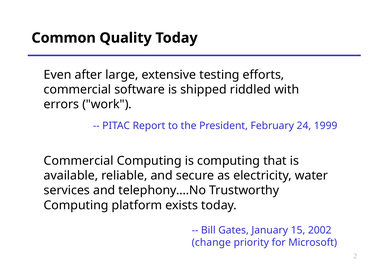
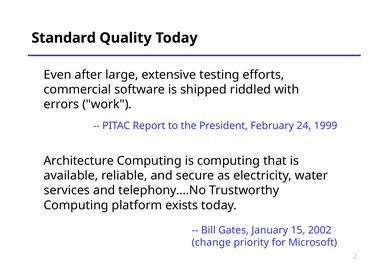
Common: Common -> Standard (64, 38)
Commercial: Commercial -> Architecture (79, 161)
